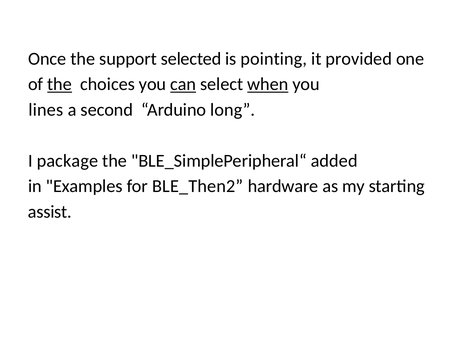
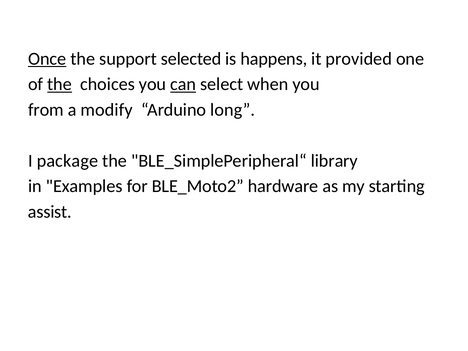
Once underline: none -> present (47, 59)
pointing: pointing -> happens (274, 59)
when underline: present -> none (268, 84)
lines: lines -> from (46, 110)
second: second -> modify (107, 110)
added: added -> library (334, 161)
BLE_Then2: BLE_Then2 -> BLE_Moto2 (198, 186)
